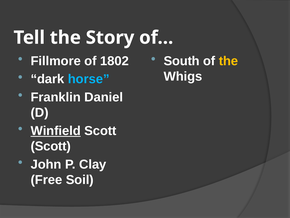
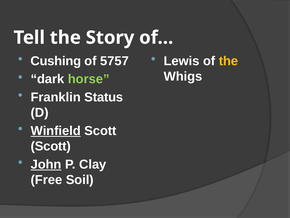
Fillmore: Fillmore -> Cushing (56, 61)
1802: 1802 -> 5757 (114, 61)
South: South -> Lewis (182, 61)
horse colour: light blue -> light green (89, 79)
Daniel: Daniel -> Status (104, 97)
John underline: none -> present (46, 164)
